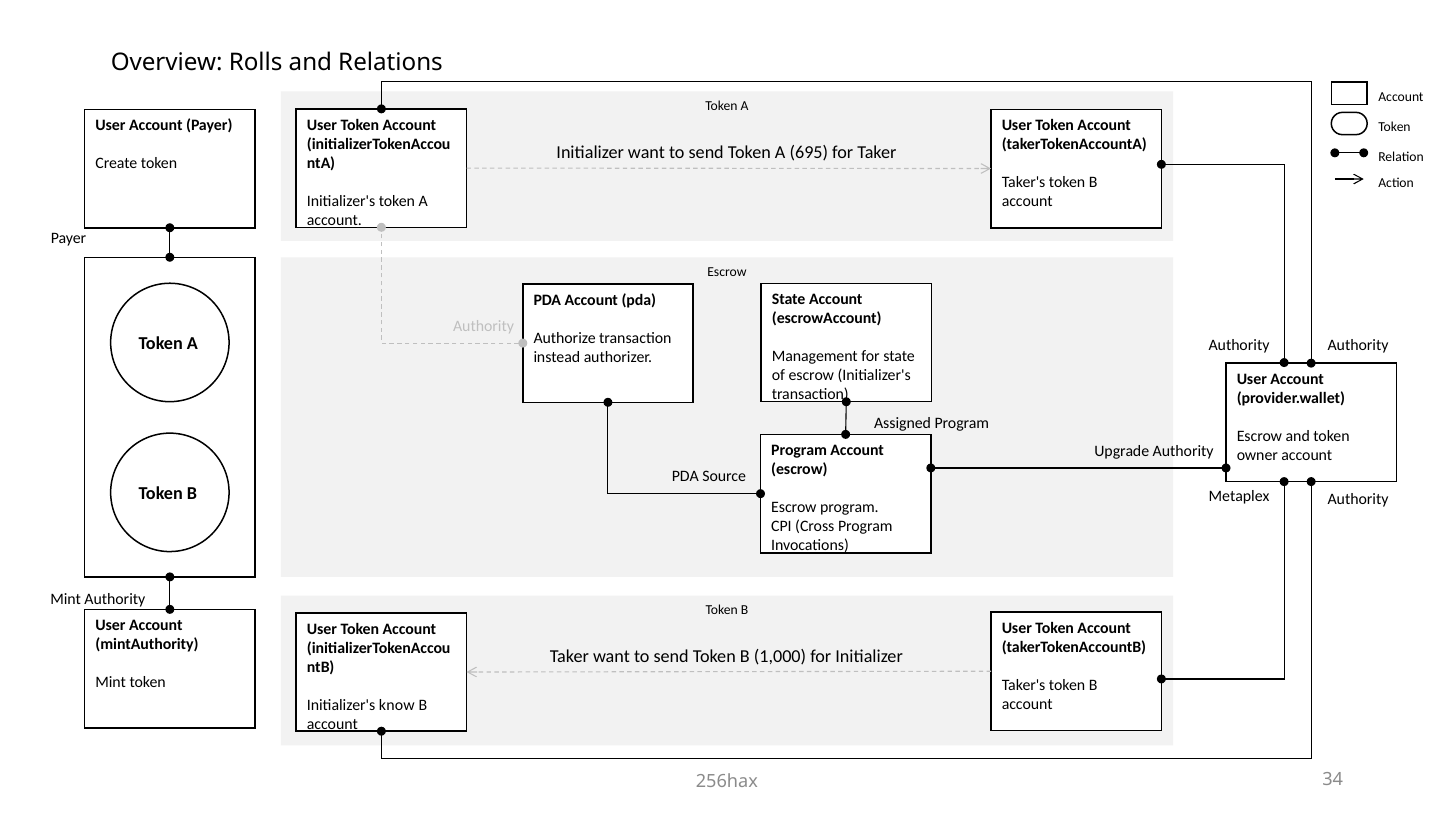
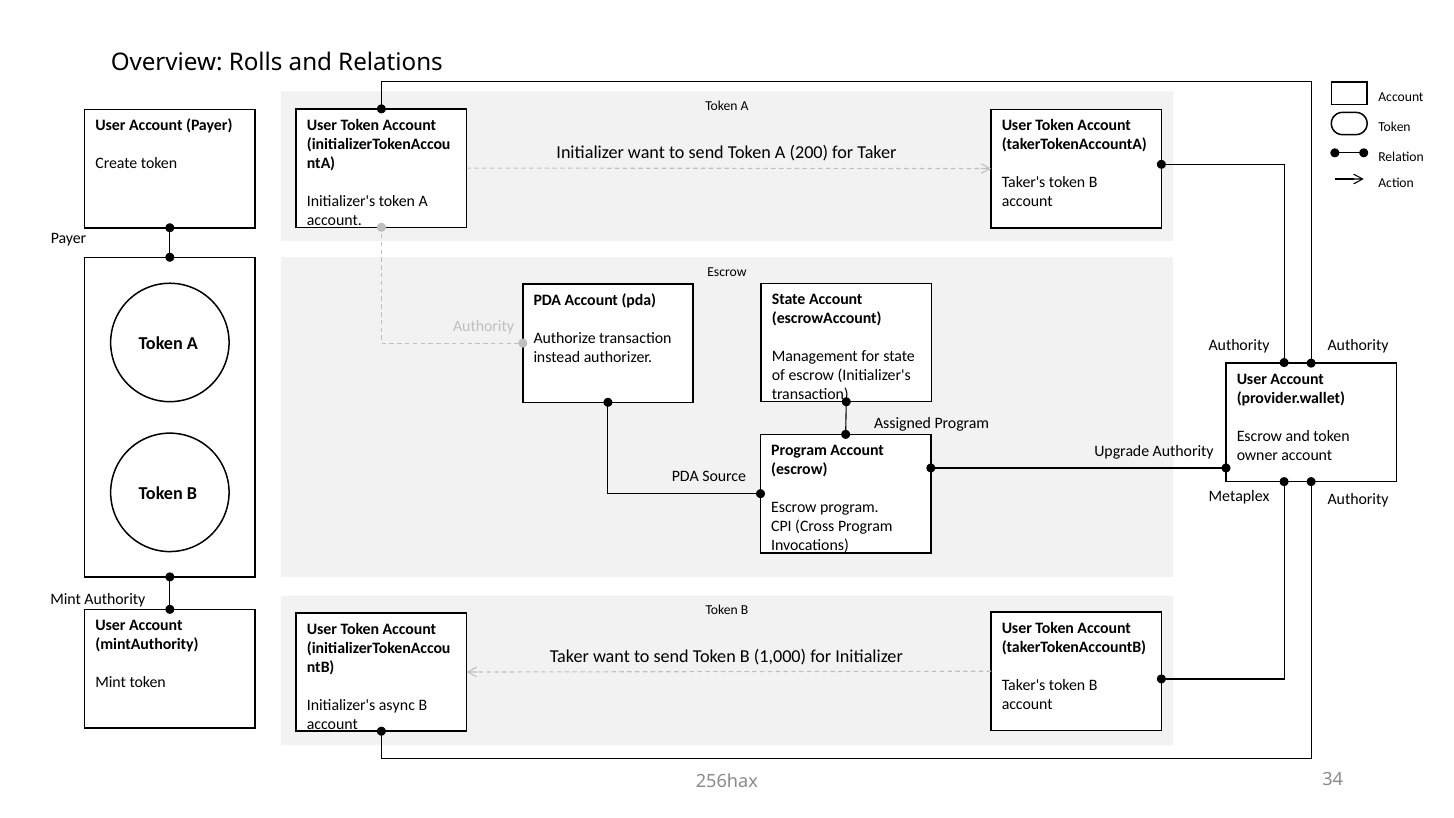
695: 695 -> 200 (809, 152)
know: know -> async (397, 705)
